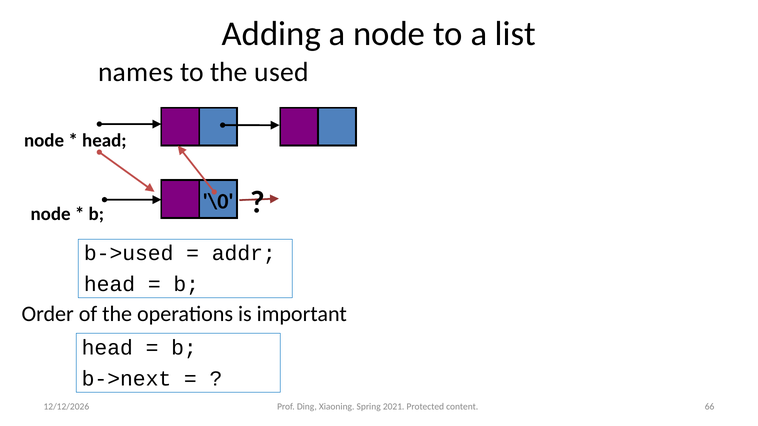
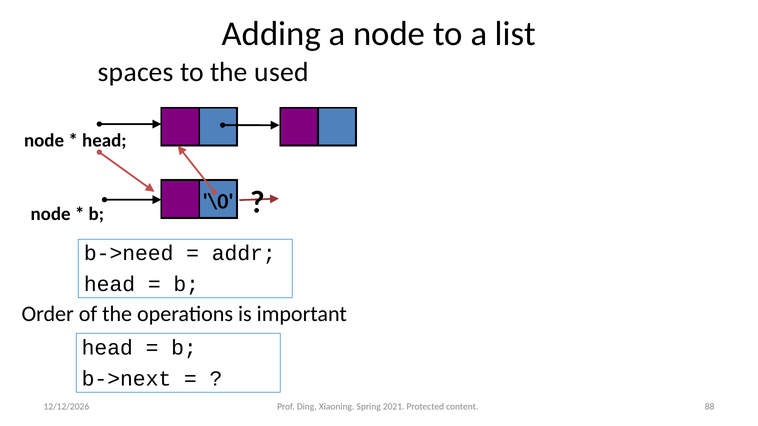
names: names -> spaces (136, 72)
b->used: b->used -> b->need (129, 253)
66: 66 -> 88 (710, 407)
